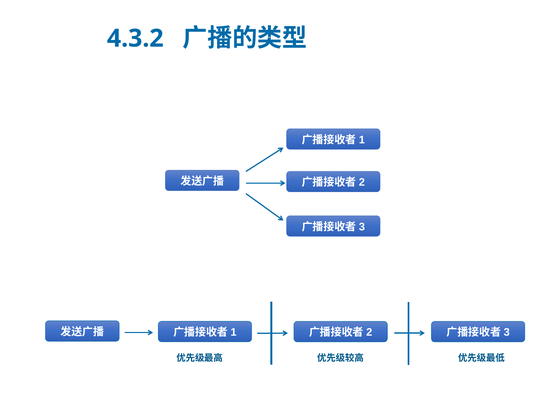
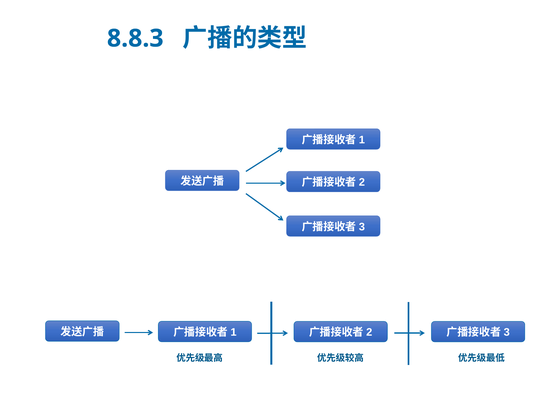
4.3.2: 4.3.2 -> 8.8.3 (135, 38)
